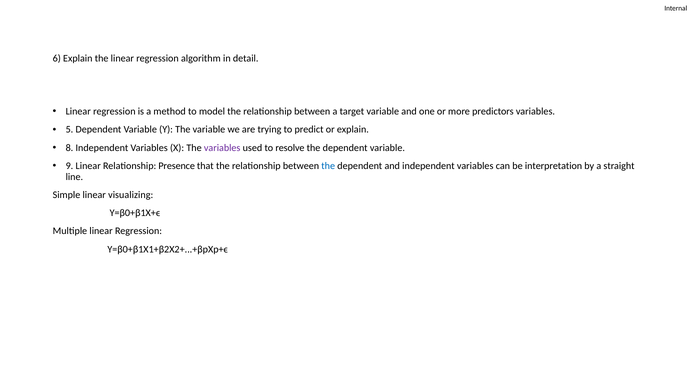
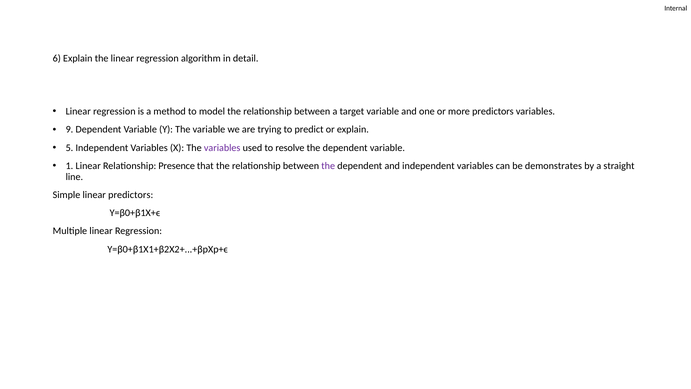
5: 5 -> 9 (69, 130)
8: 8 -> 5 (69, 148)
9: 9 -> 1 (69, 166)
the colour: blue -> purple (328, 166)
interpretation: interpretation -> demonstrates (553, 166)
linear visualizing: visualizing -> predictors (131, 195)
